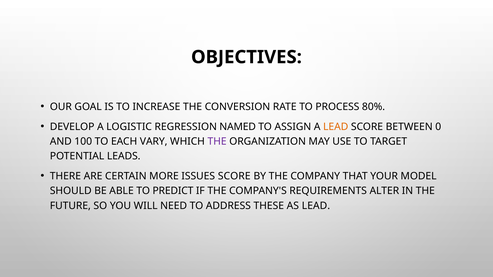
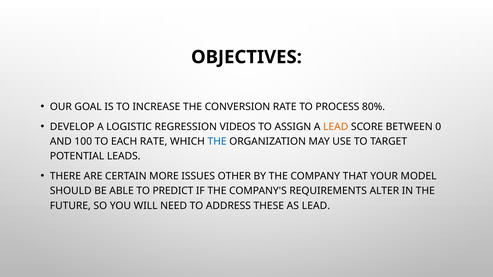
NAMED: NAMED -> VIDEOS (238, 127)
EACH VARY: VARY -> RATE (154, 142)
THE colour: purple -> blue (217, 142)
ISSUES SCORE: SCORE -> OTHER (234, 176)
